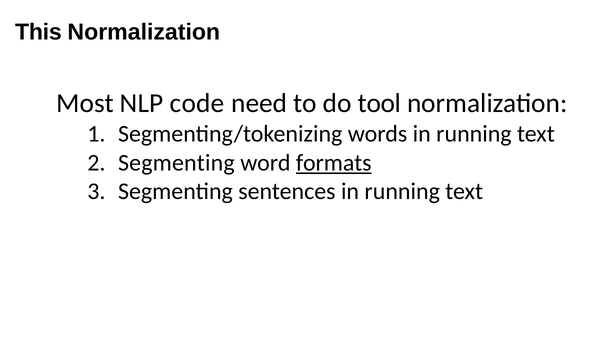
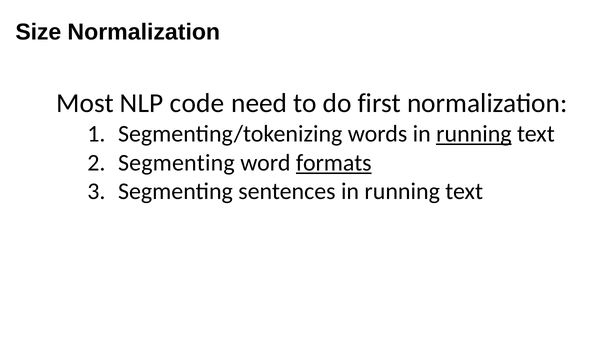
This: This -> Size (38, 32)
tool: tool -> first (379, 103)
running underline: none -> present (474, 134)
